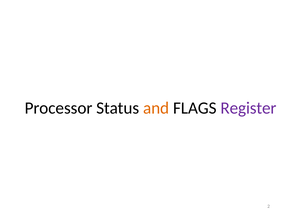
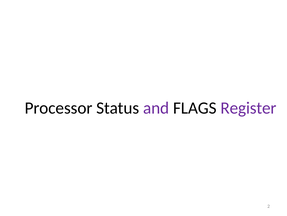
and colour: orange -> purple (156, 108)
